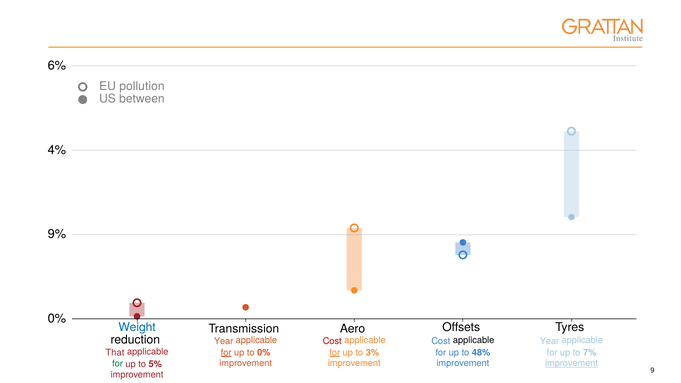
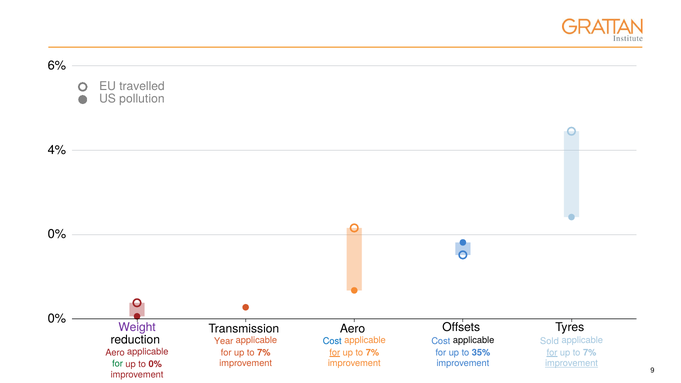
pollution: pollution -> travelled (142, 86)
between: between -> pollution (142, 99)
9%: 9% -> 0% (57, 234)
Weight colour: blue -> purple (137, 327)
Cost colour: red -> blue (332, 341)
Year: Year -> Sold (549, 341)
That: That -> Aero (115, 353)
for underline: present -> none (226, 353)
0%: 0% -> 7% (264, 353)
3%: 3% -> 7% (372, 353)
48%: 48% -> 35% (481, 353)
for underline: none -> present (552, 353)
to 5%: 5% -> 0% (155, 364)
